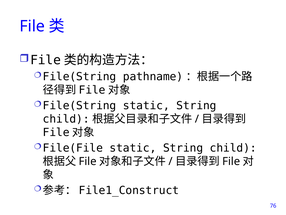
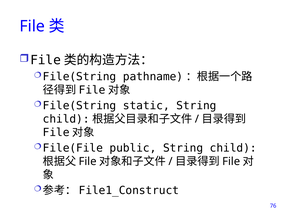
static: static -> public (133, 148)
